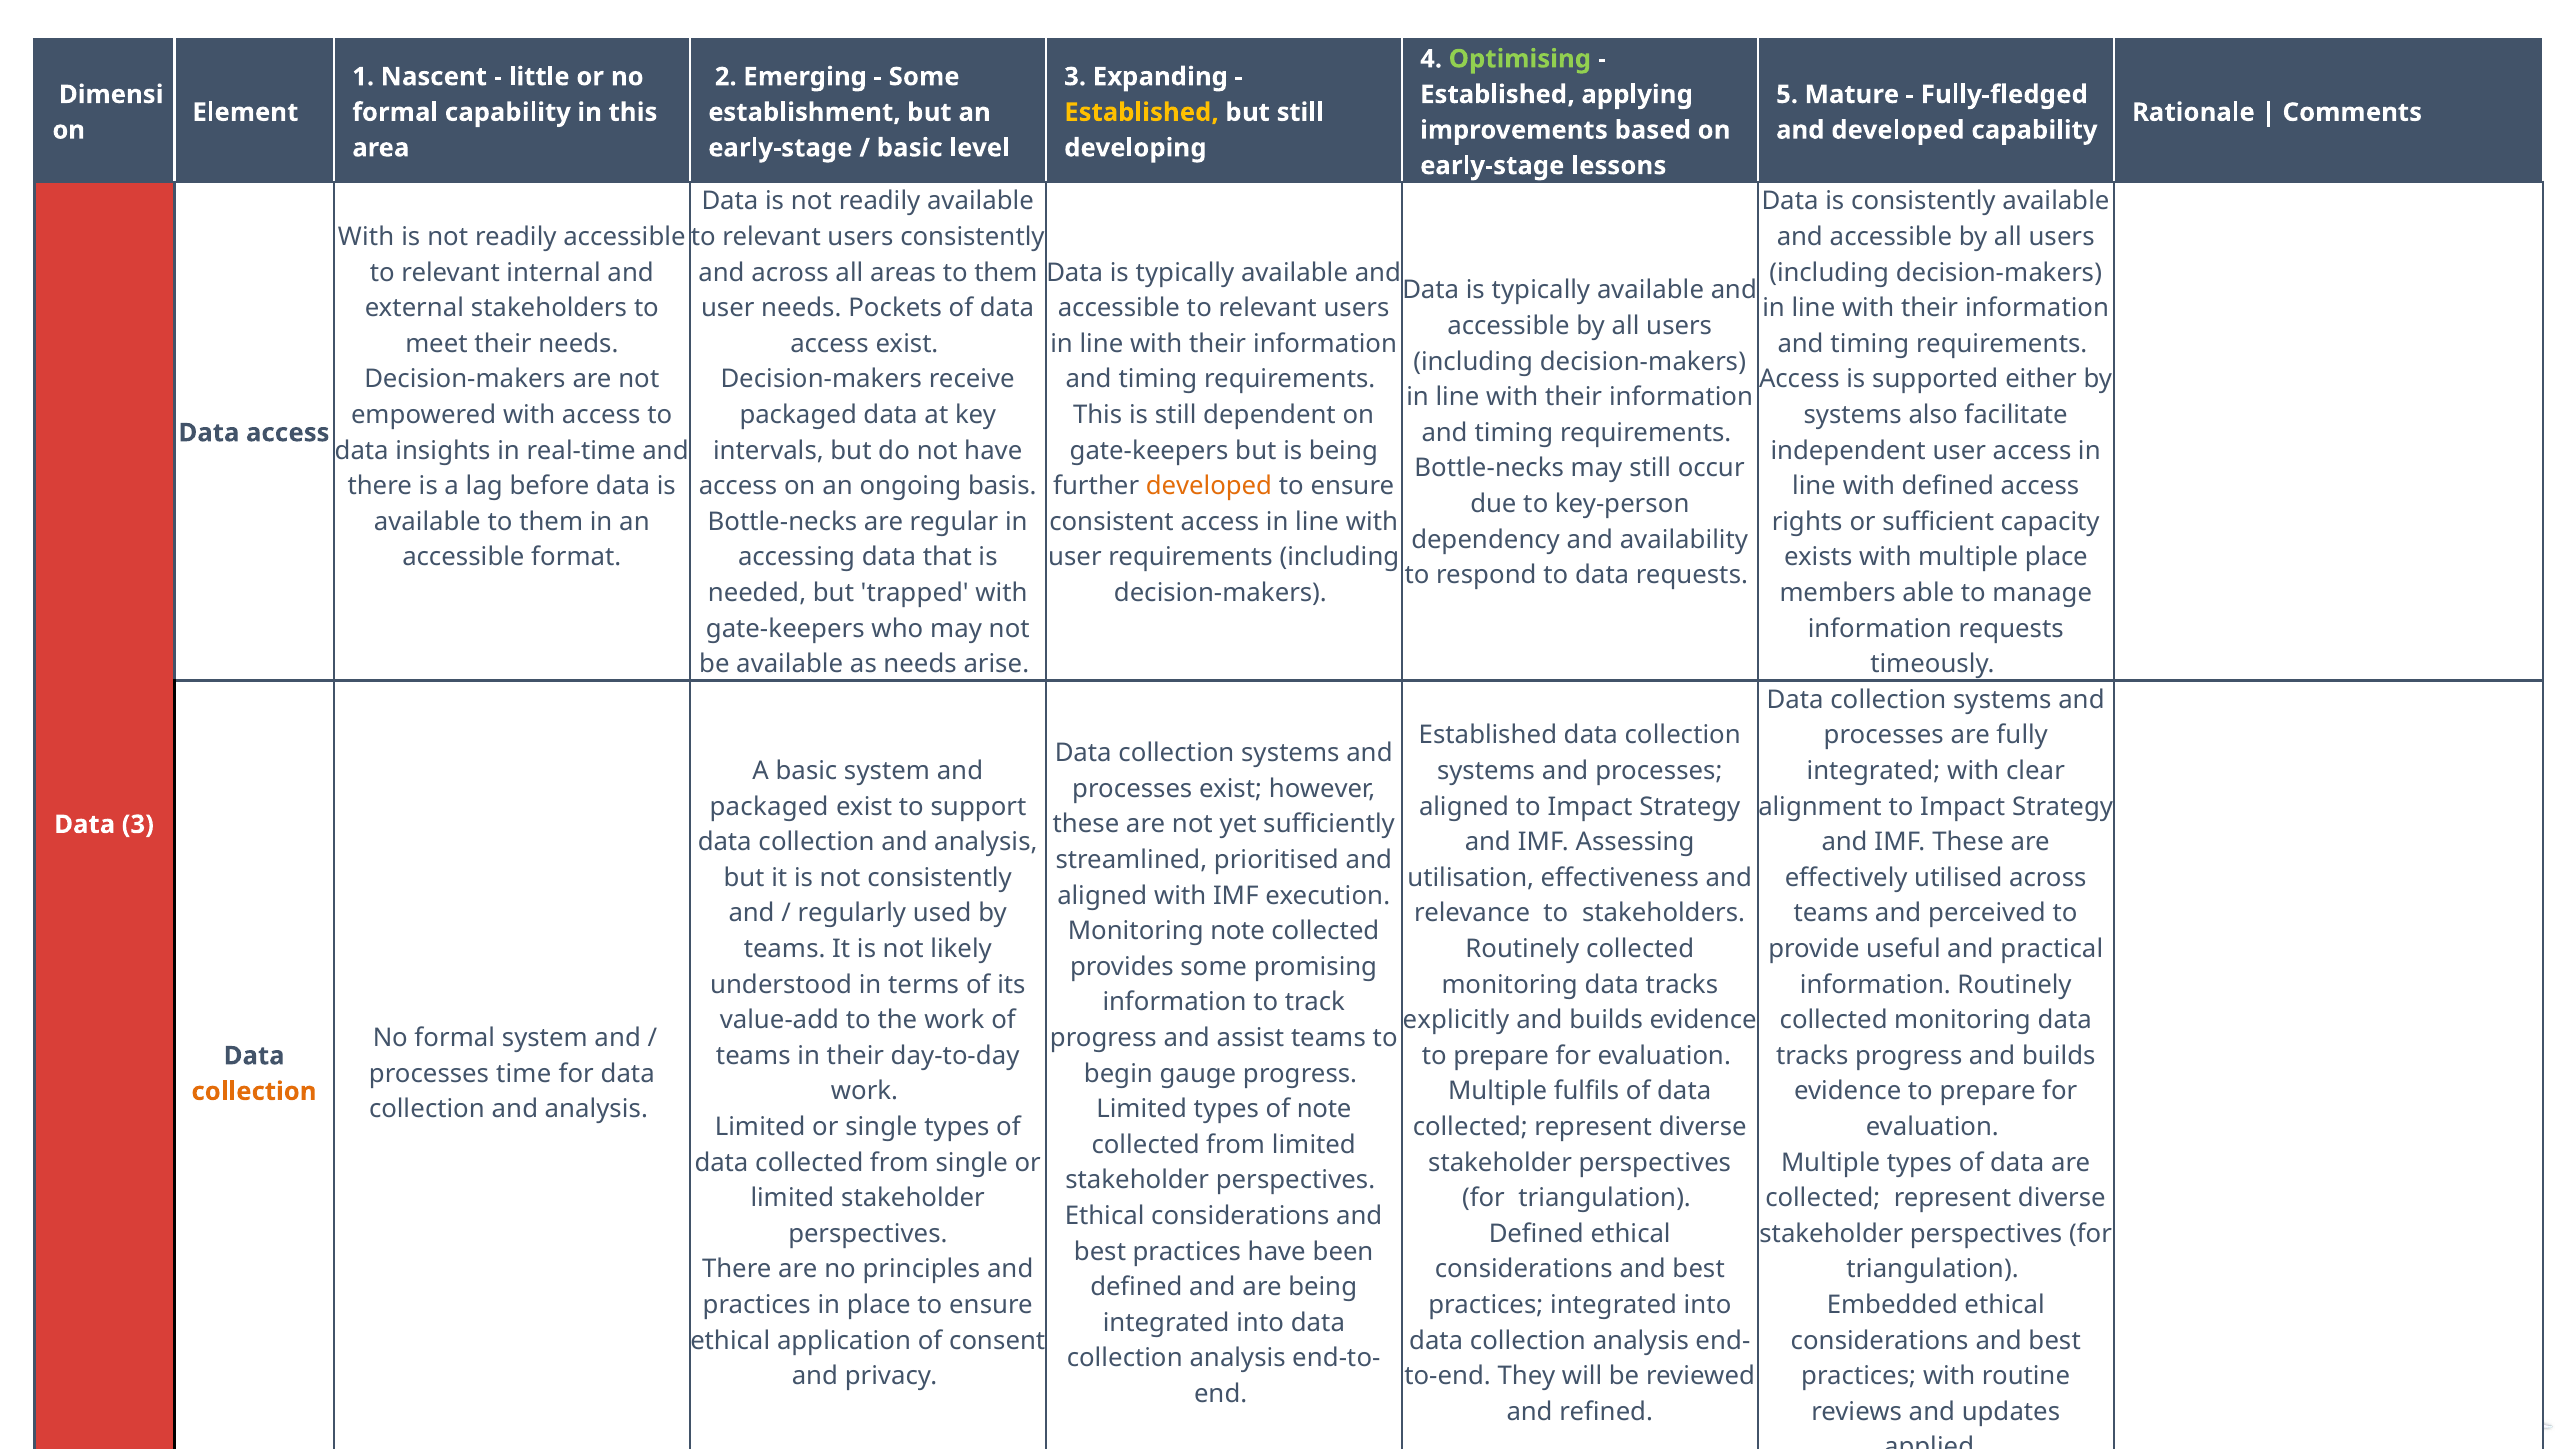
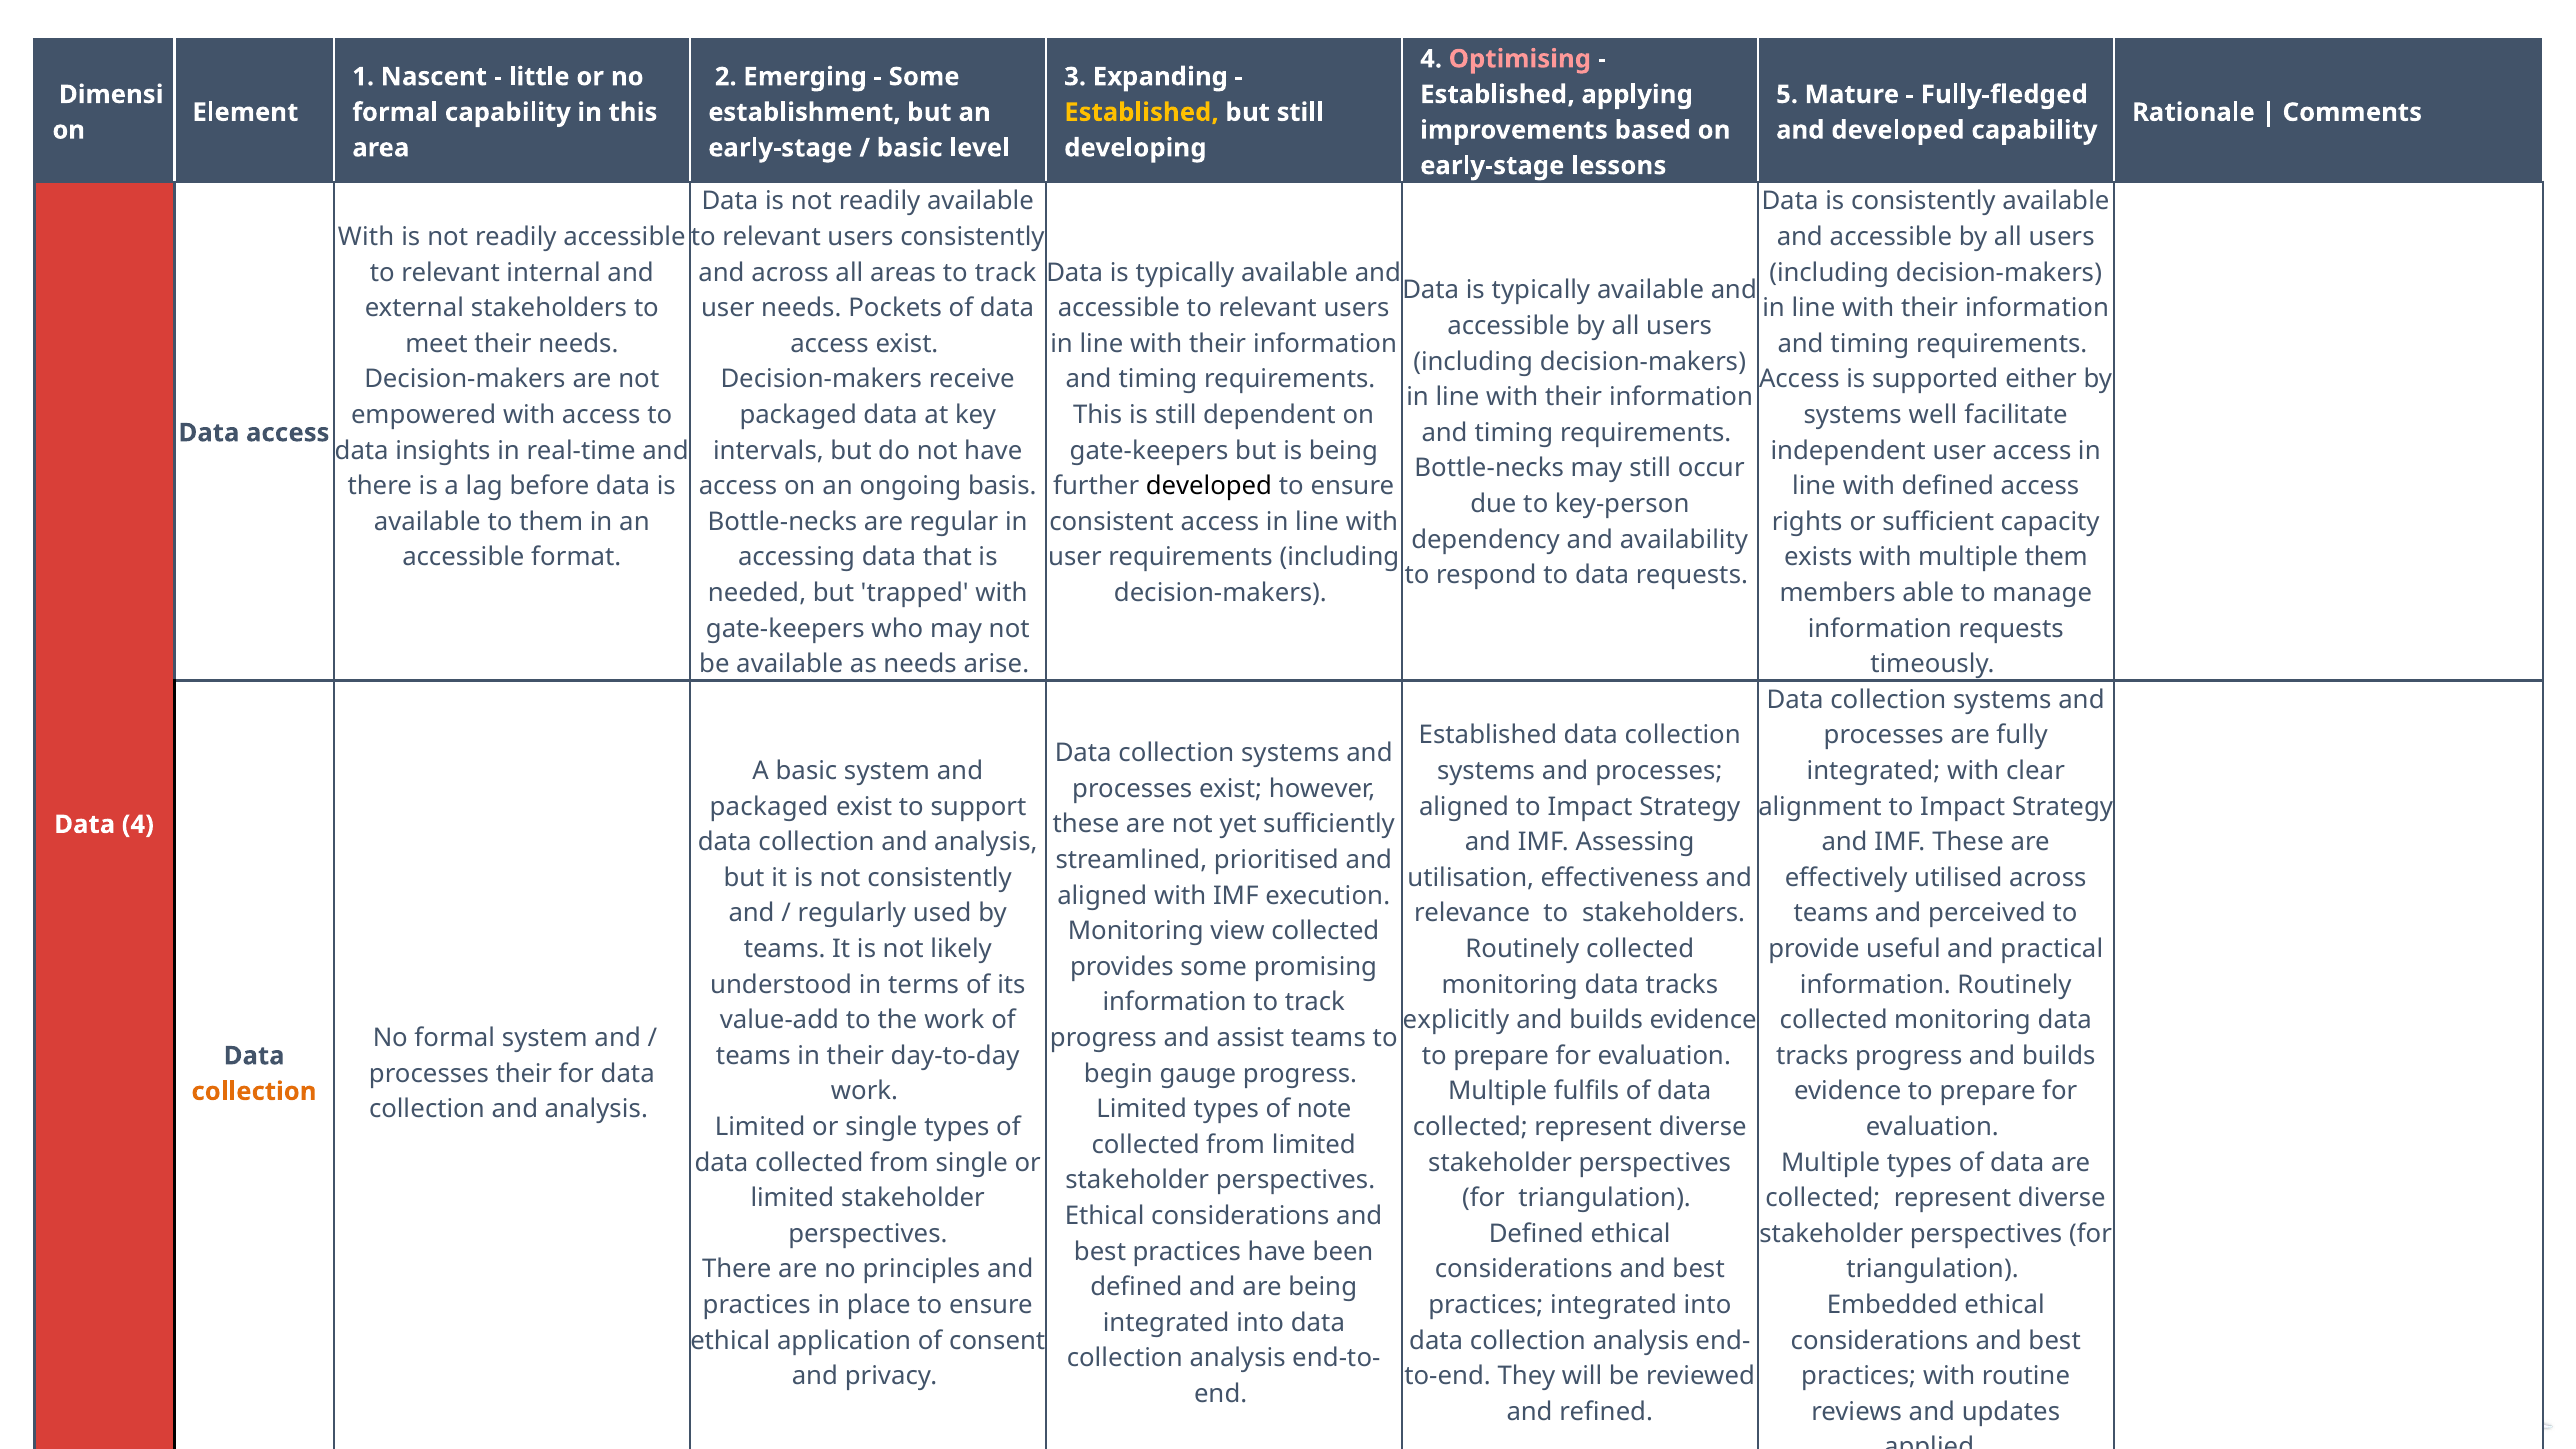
Optimising colour: light green -> pink (1520, 59)
areas to them: them -> track (1006, 273)
also: also -> well (1933, 415)
developed colour: orange -> black (1209, 486)
multiple place: place -> them (2056, 557)
Data 3: 3 -> 4 (138, 824)
Monitoring note: note -> view (1237, 931)
processes time: time -> their (524, 1074)
